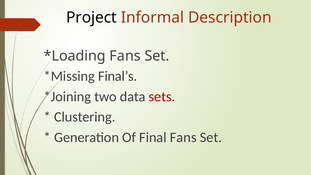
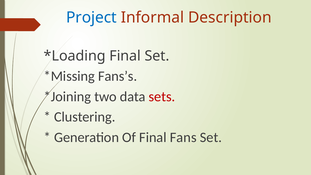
Project colour: black -> blue (91, 17)
Fans: Fans -> Final (125, 56)
Final’s: Final’s -> Fans’s (118, 76)
